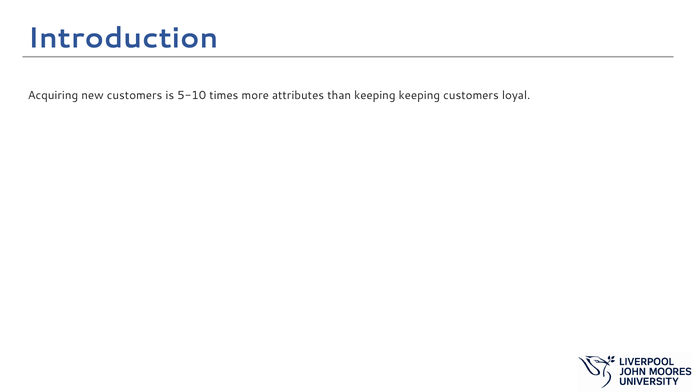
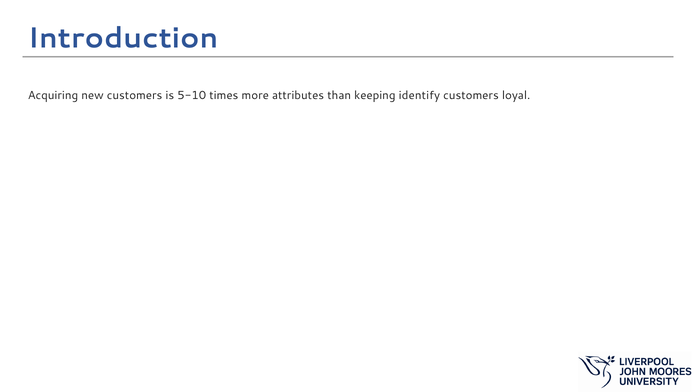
keeping keeping: keeping -> identify (419, 95)
